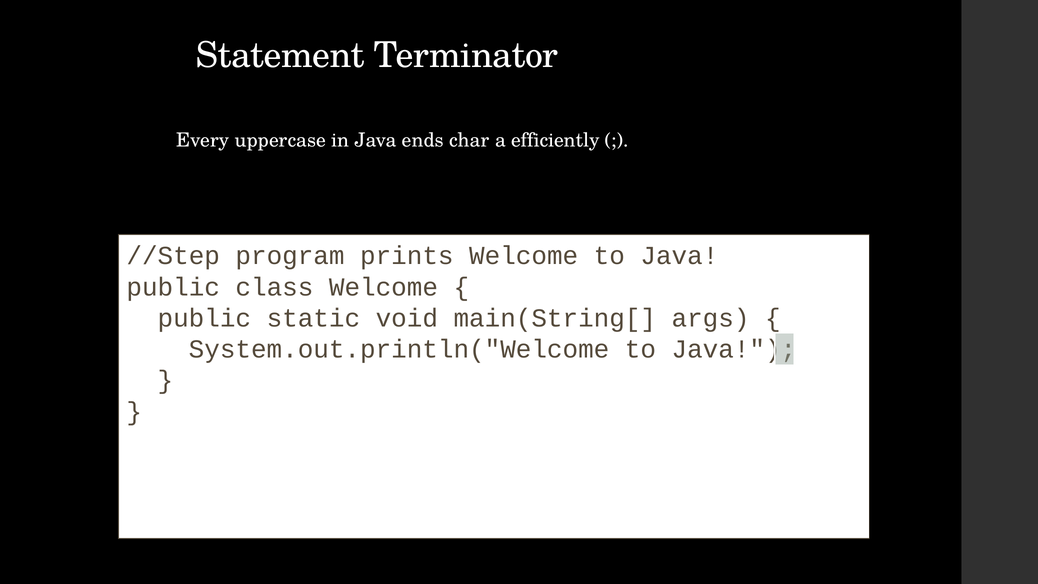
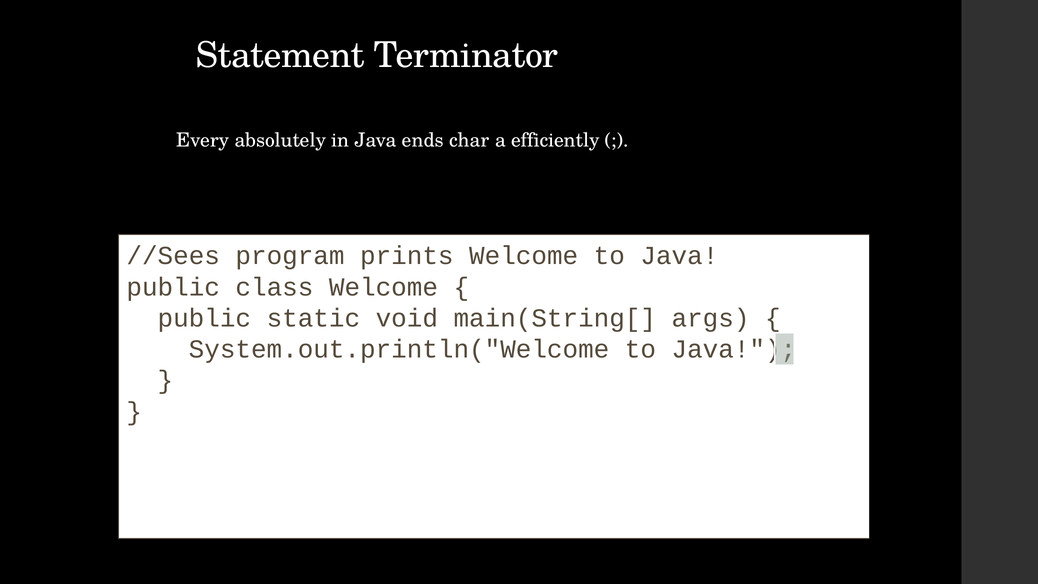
uppercase: uppercase -> absolutely (280, 140)
//Step: //Step -> //Sees (173, 256)
